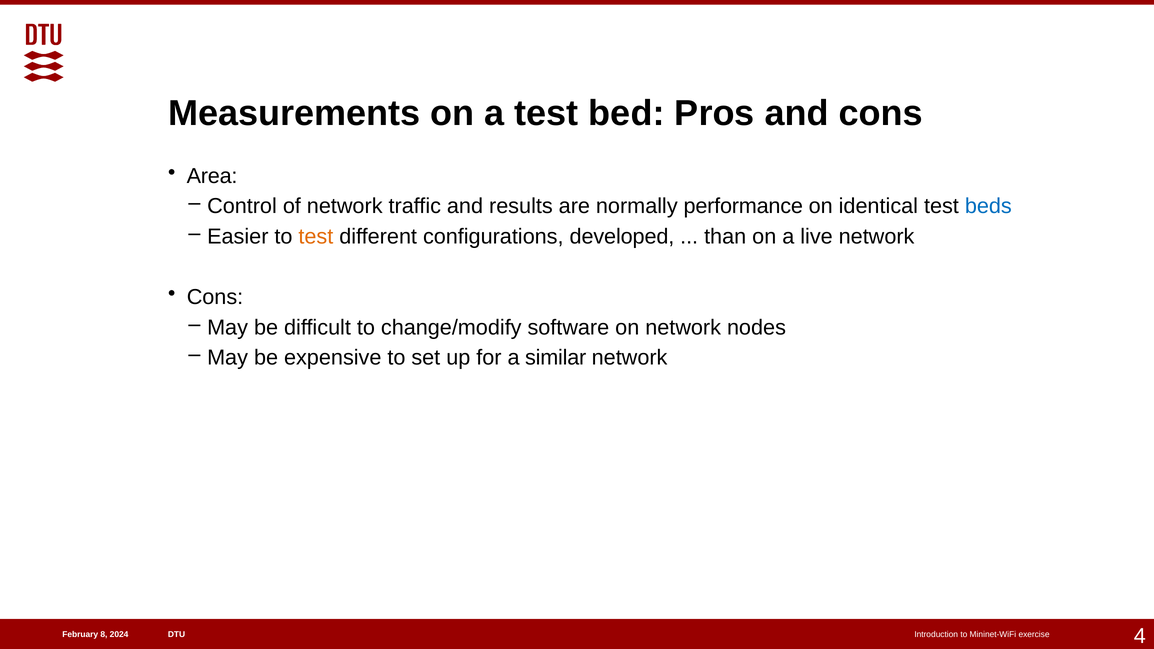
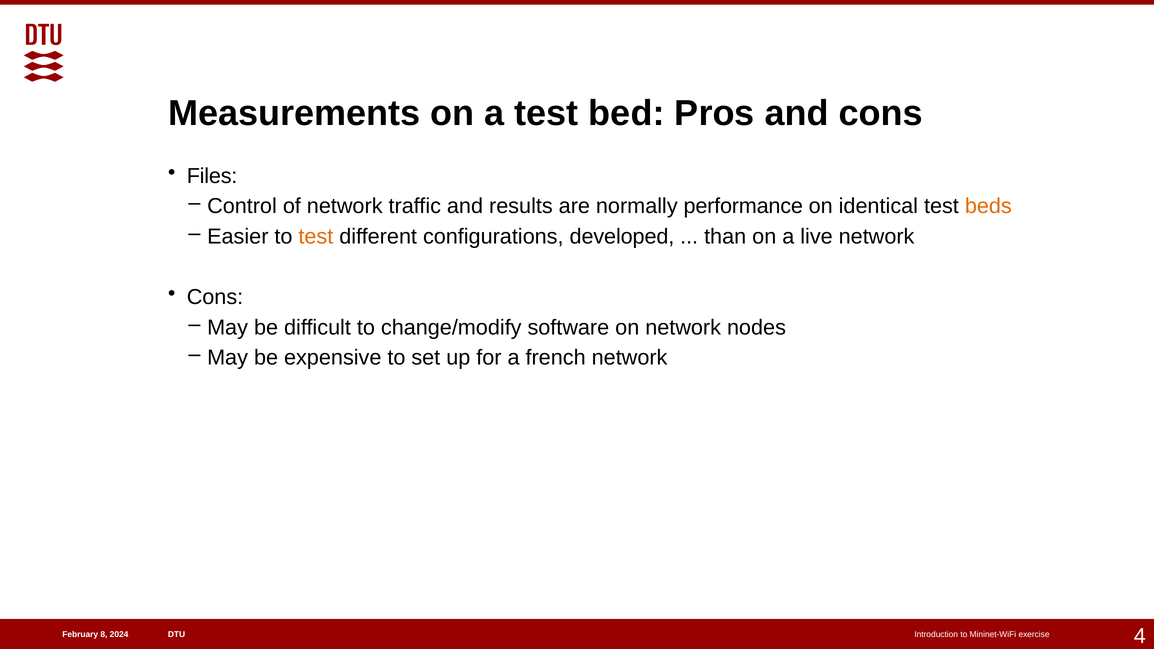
Area: Area -> Files (212, 176)
beds colour: blue -> orange (988, 206)
similar: similar -> french (556, 358)
